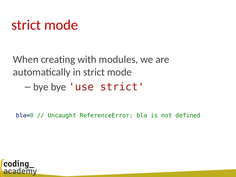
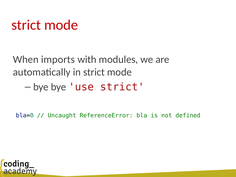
creating: creating -> imports (58, 60)
